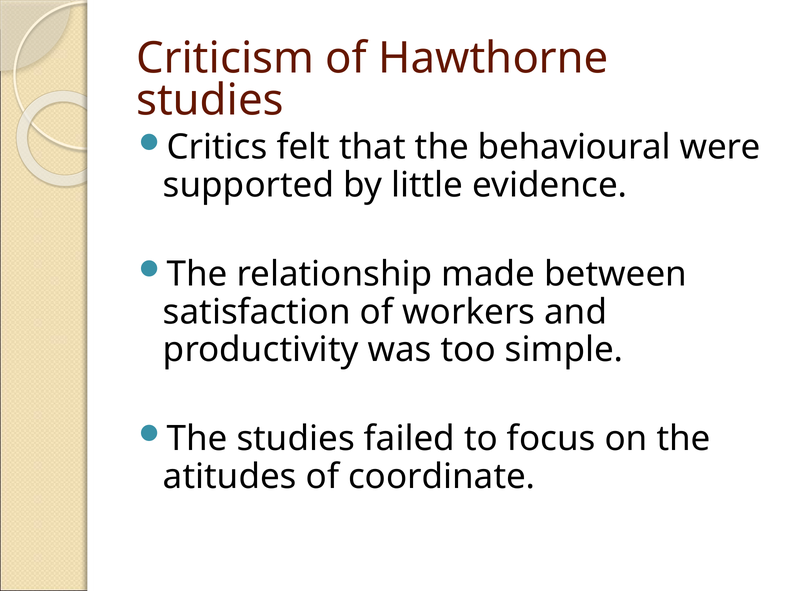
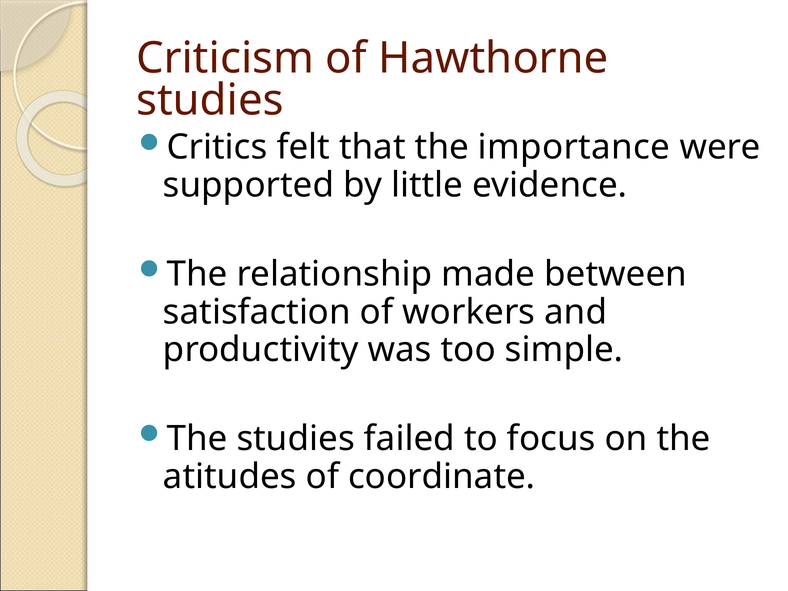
behavioural: behavioural -> importance (574, 147)
